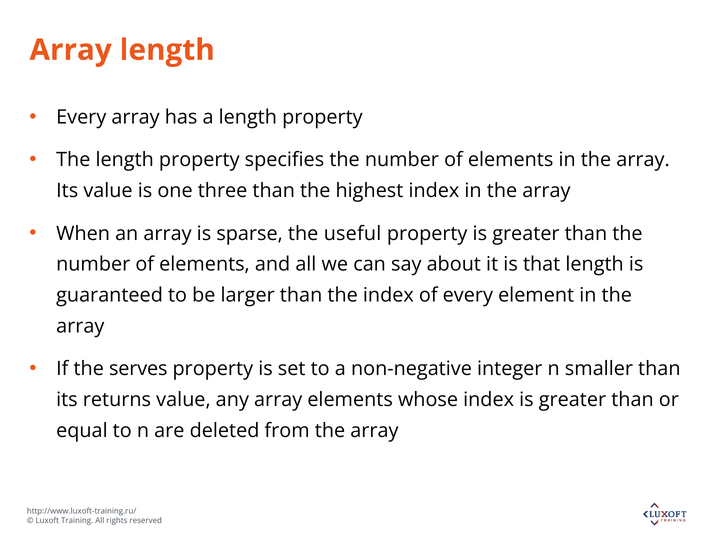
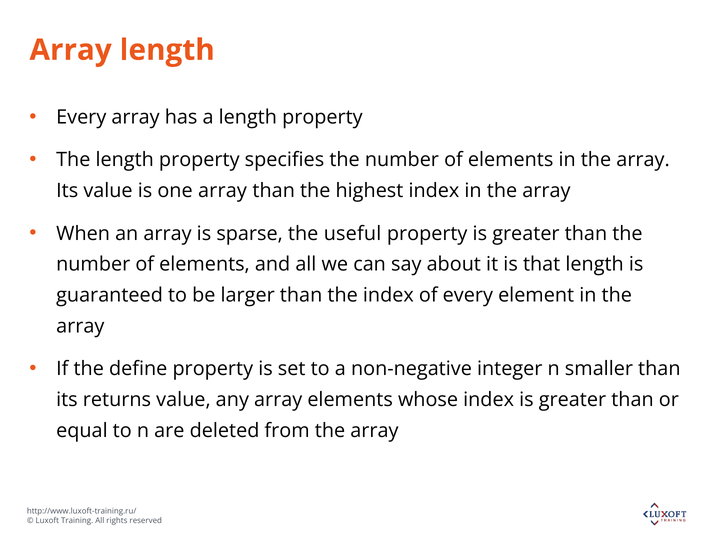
one three: three -> array (222, 191)
serves: serves -> define (138, 369)
